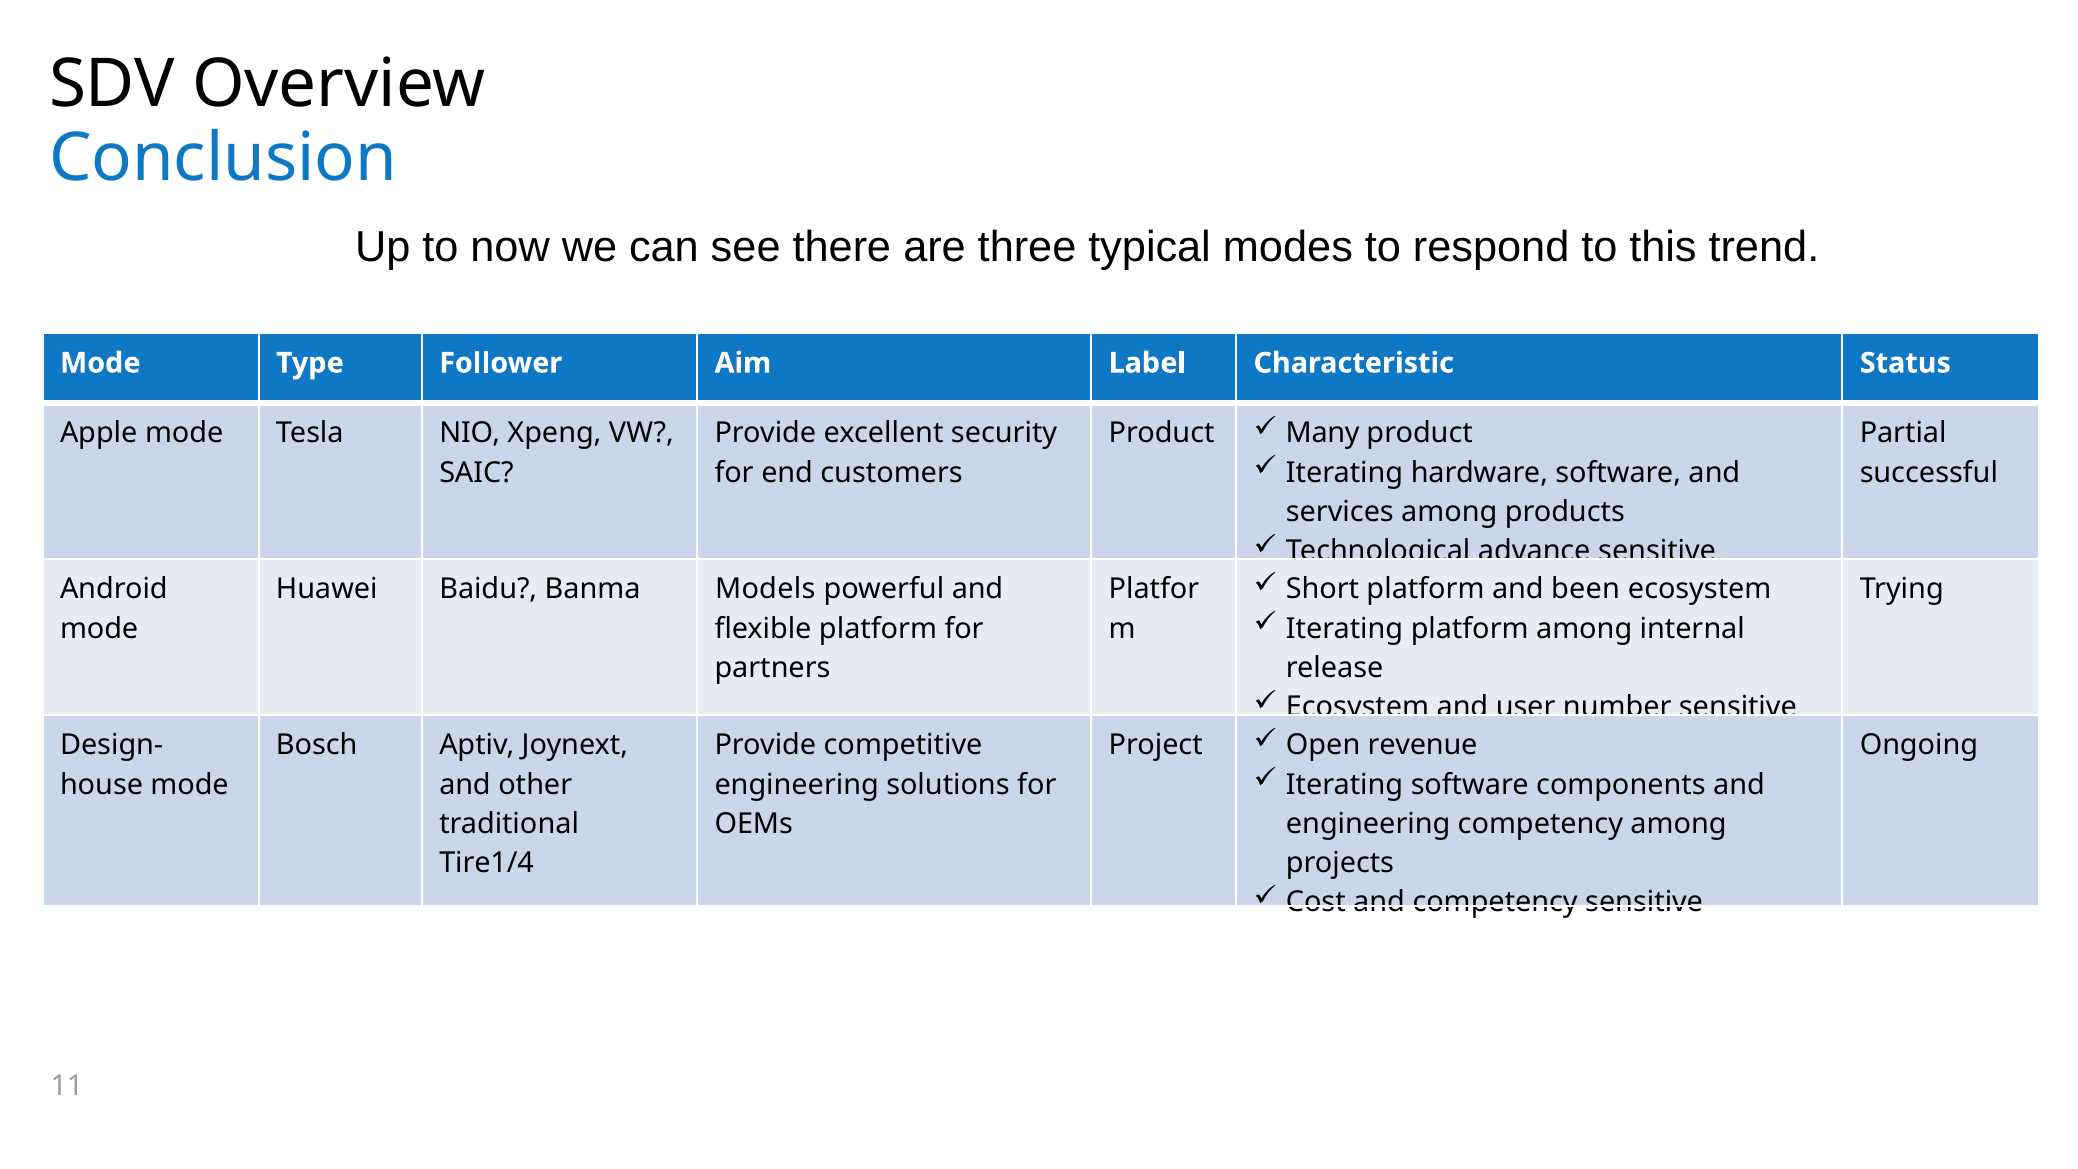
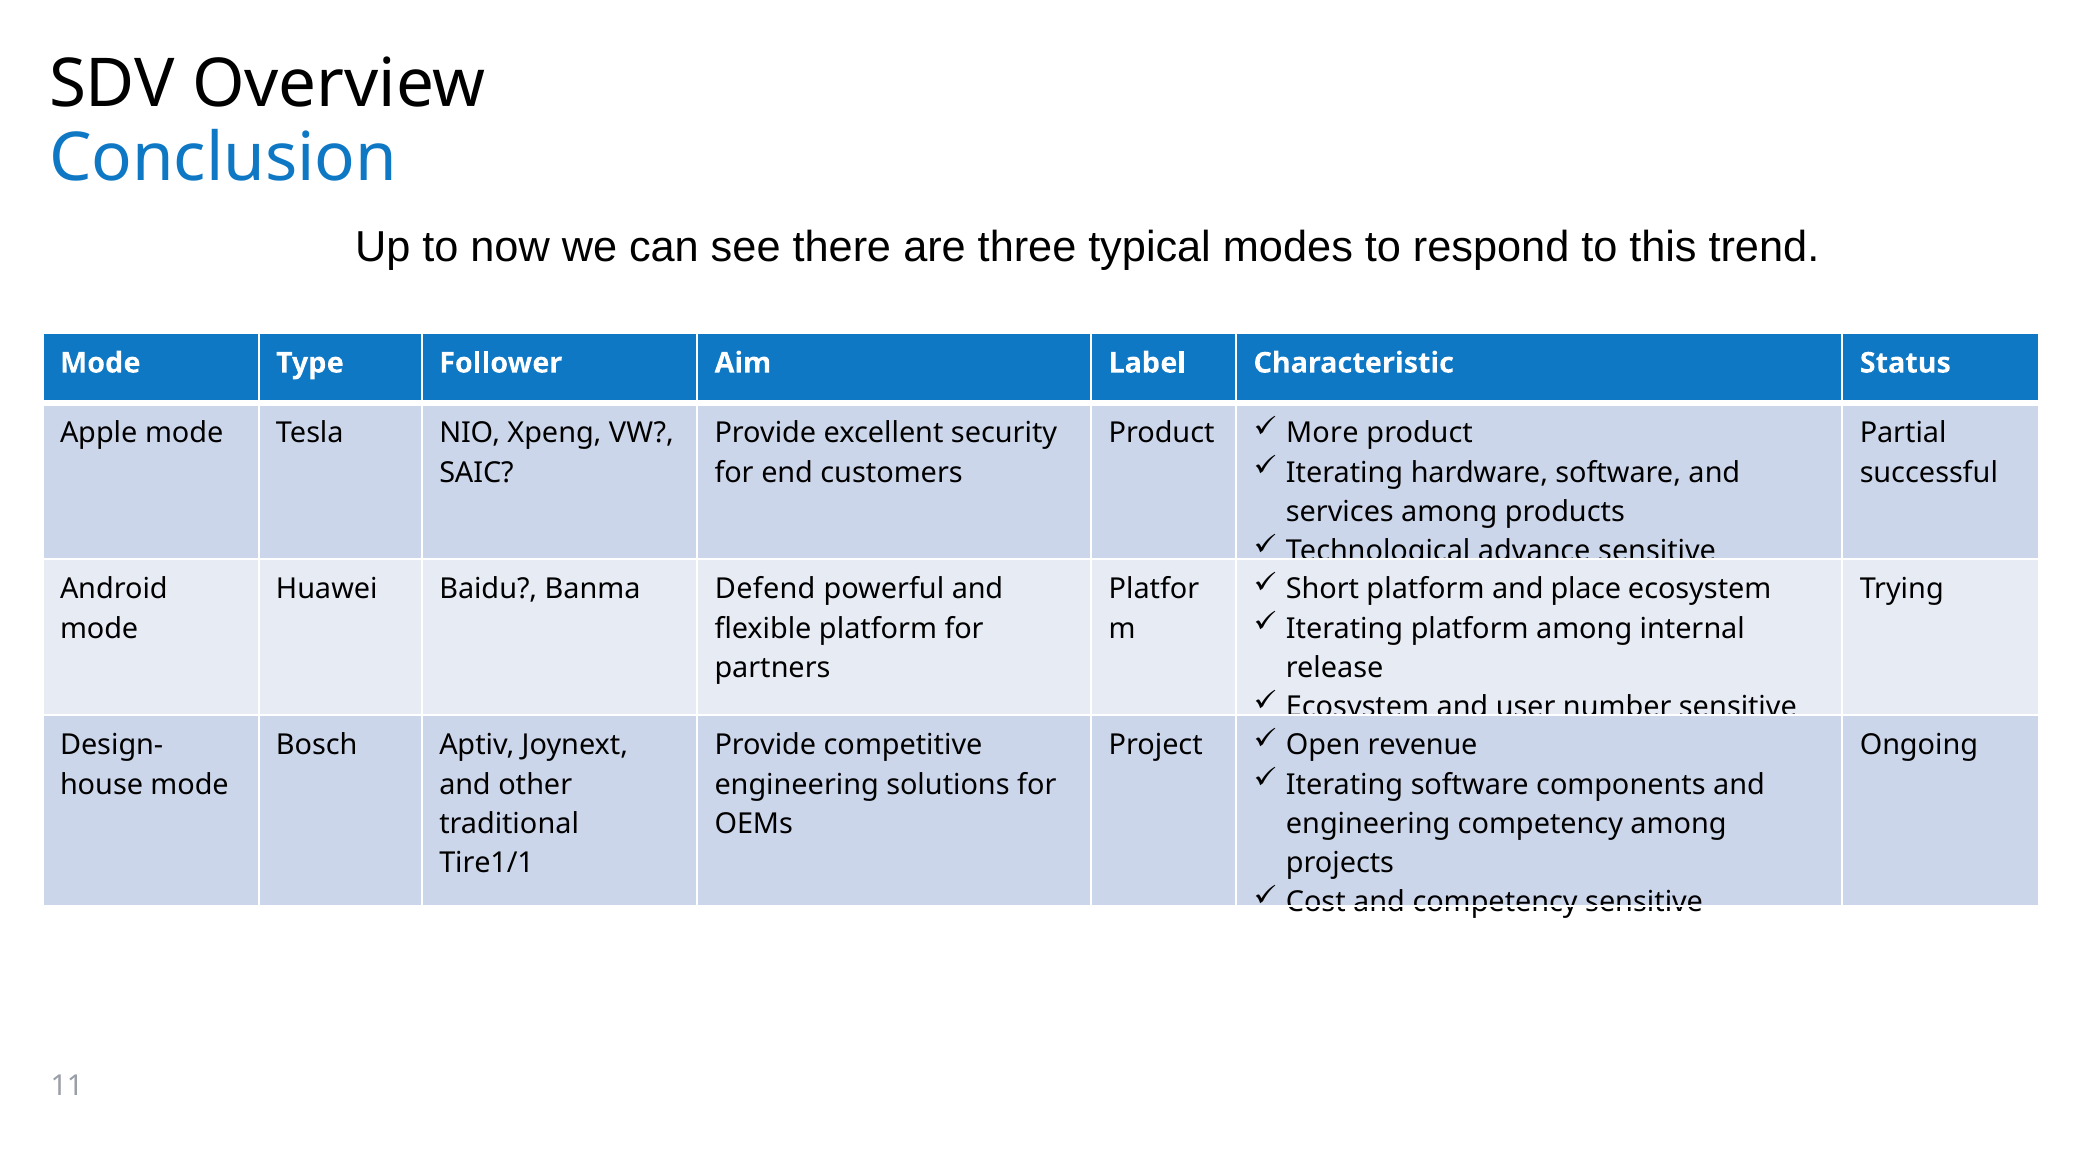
Many: Many -> More (1322, 433)
been: been -> place (1586, 589)
Models: Models -> Defend (765, 589)
Tire1/4: Tire1/4 -> Tire1/1 (487, 863)
